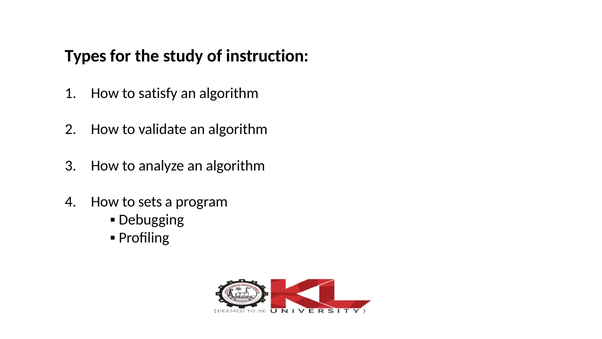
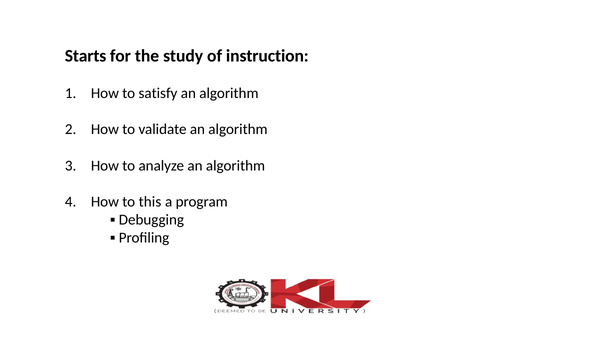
Types: Types -> Starts (86, 56)
sets: sets -> this (150, 202)
